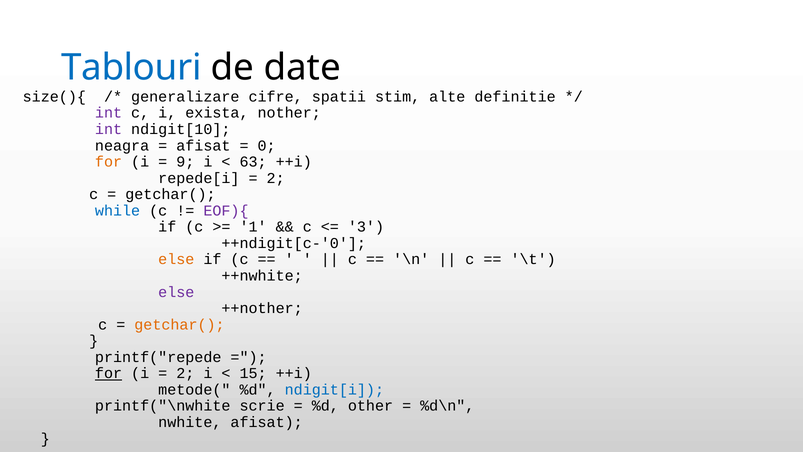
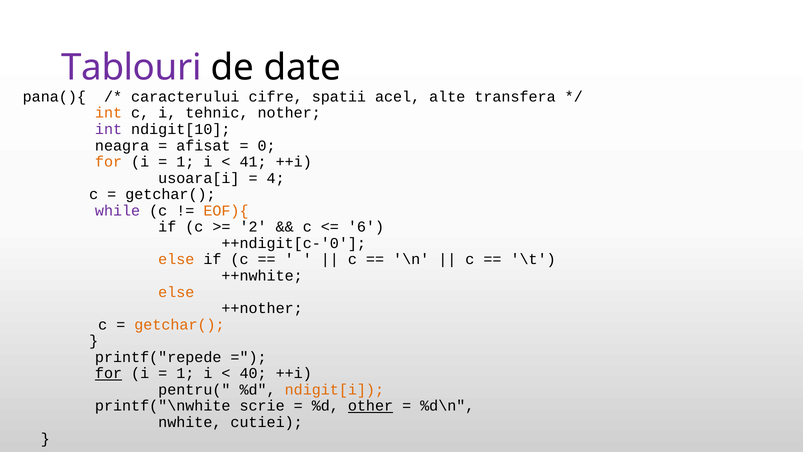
Tablouri colour: blue -> purple (131, 67)
size(){: size(){ -> pana(){ (54, 97)
generalizare: generalizare -> caracterului (185, 97)
stim: stim -> acel (398, 97)
definitie: definitie -> transfera (515, 97)
int colour: purple -> orange (109, 113)
exista: exista -> tehnic (217, 113)
9: 9 -> 1 (185, 162)
63: 63 -> 41 (253, 162)
repede[i: repede[i -> usoara[i (199, 178)
2: 2 -> 4 (276, 178)
while colour: blue -> purple (118, 211)
EOF){ colour: purple -> orange (226, 211)
1: 1 -> 2 (253, 227)
3: 3 -> 6 (366, 227)
else colour: purple -> orange (176, 292)
2: 2 -> 1 (185, 373)
15: 15 -> 40 (253, 373)
metode(: metode( -> pentru( (194, 389)
ndigit[i colour: blue -> orange (334, 389)
other underline: none -> present (371, 406)
nwhite afisat: afisat -> cutiei (267, 422)
